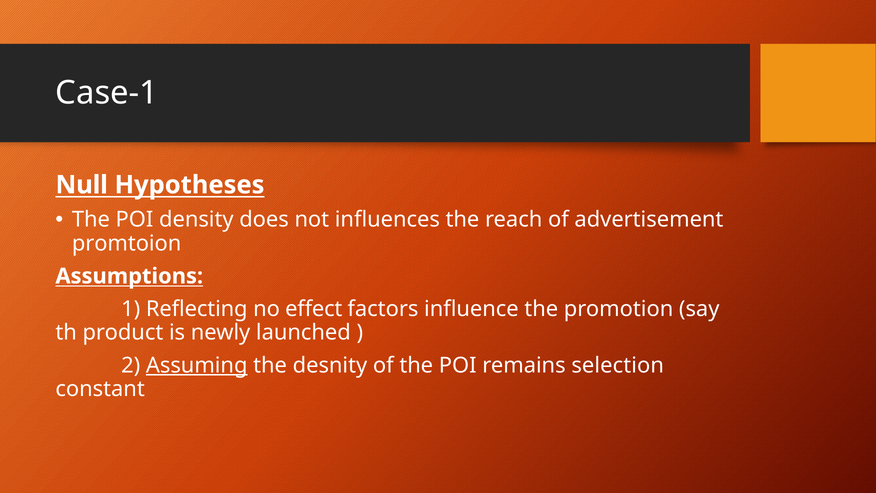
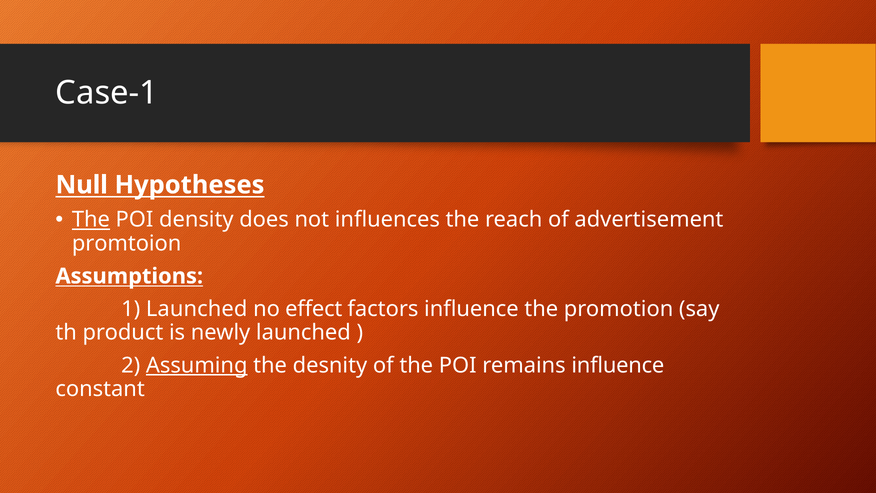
The underline: none -> present (91, 220)
1 Reflecting: Reflecting -> Launched (197, 309)
remains selection: selection -> influence (618, 365)
